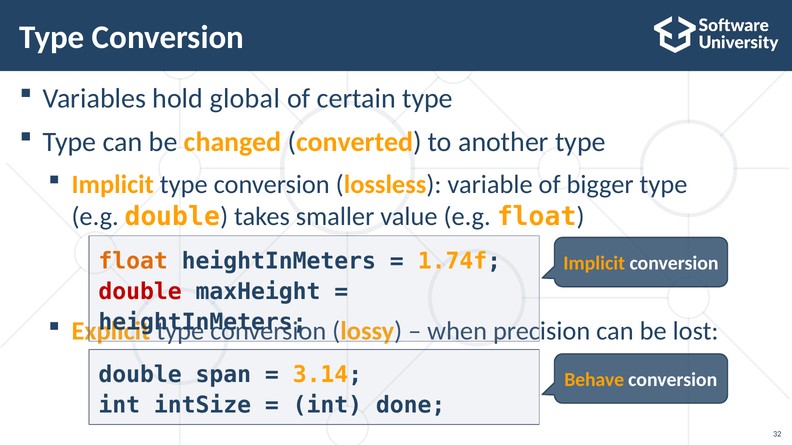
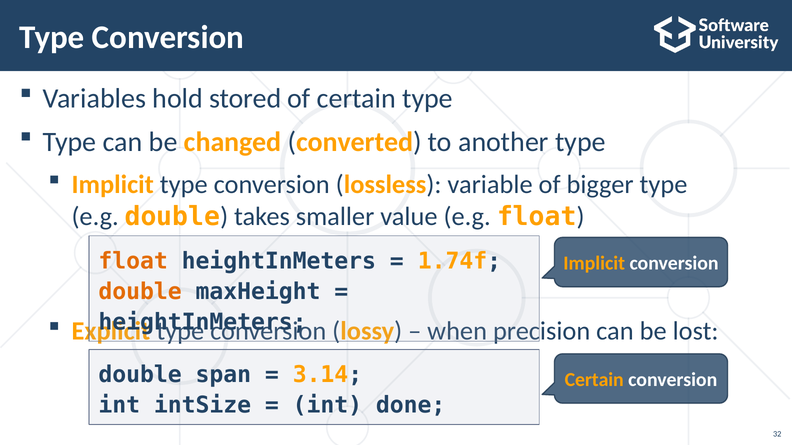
global: global -> stored (245, 99)
double colour: red -> orange (140, 292)
Behave: Behave -> Certain (594, 380)
